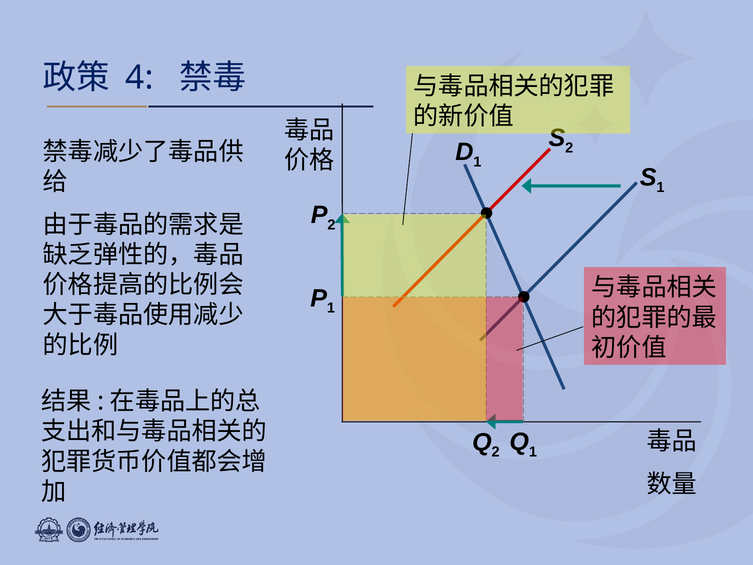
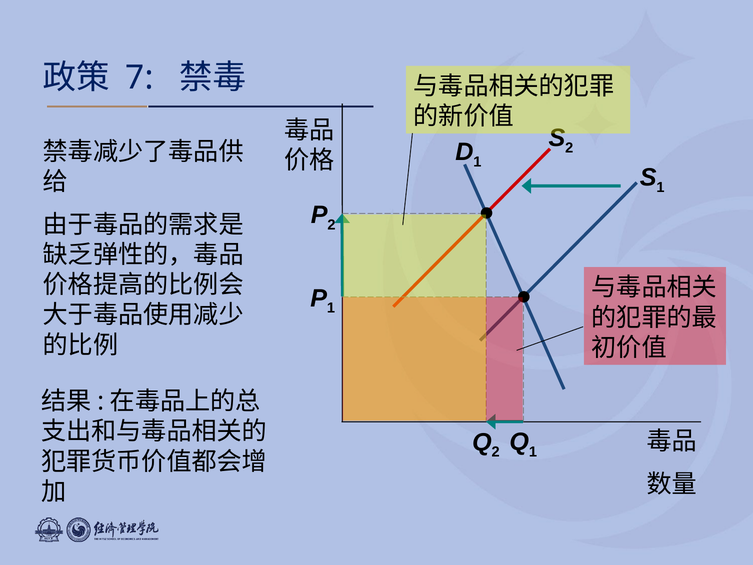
4: 4 -> 7 (140, 78)
